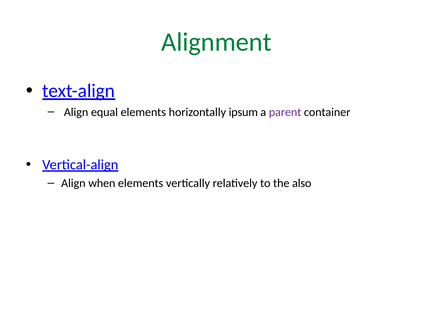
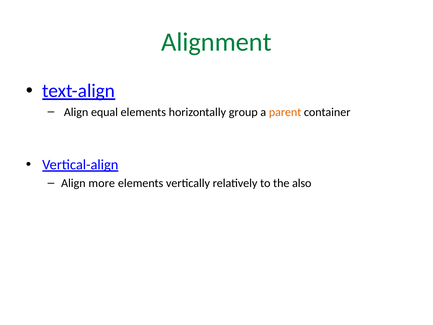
ipsum: ipsum -> group (243, 112)
parent colour: purple -> orange (285, 112)
when: when -> more (102, 183)
